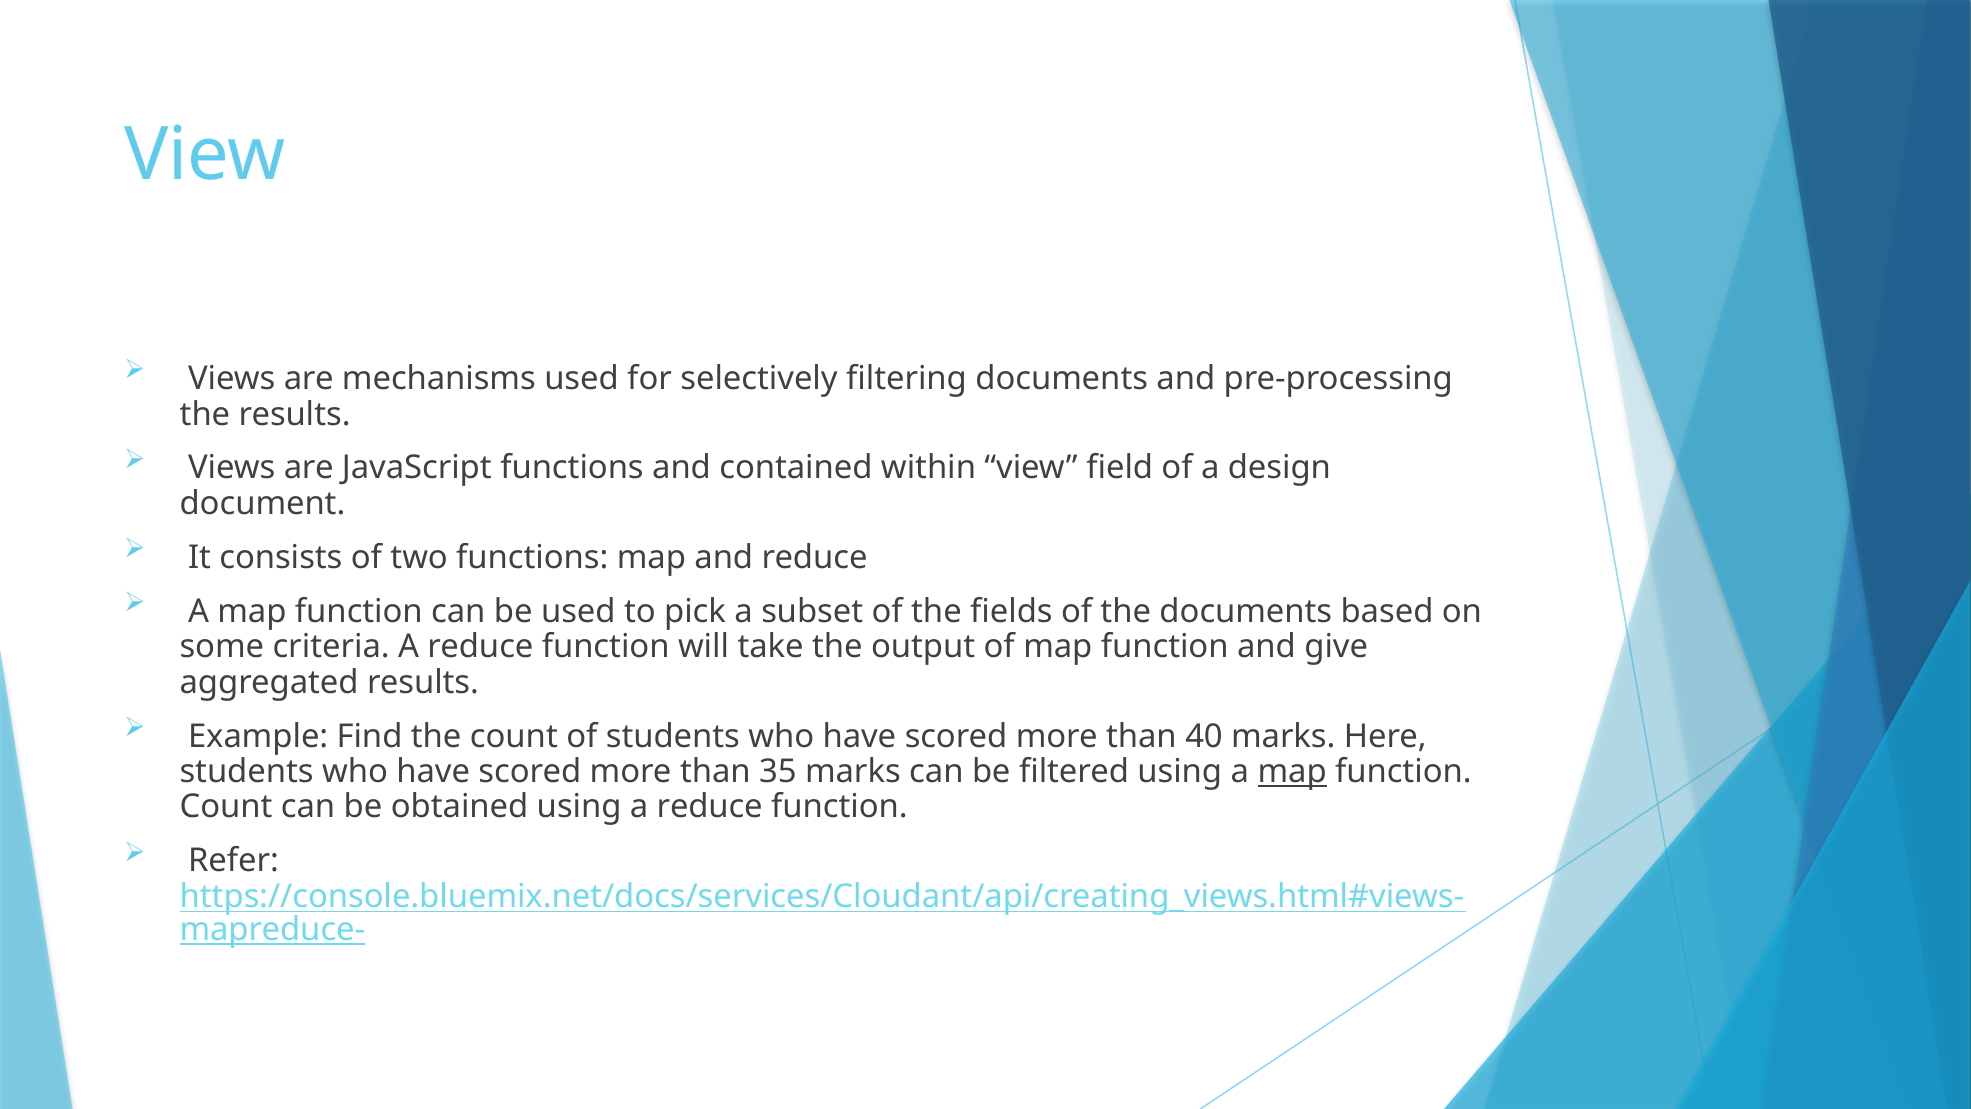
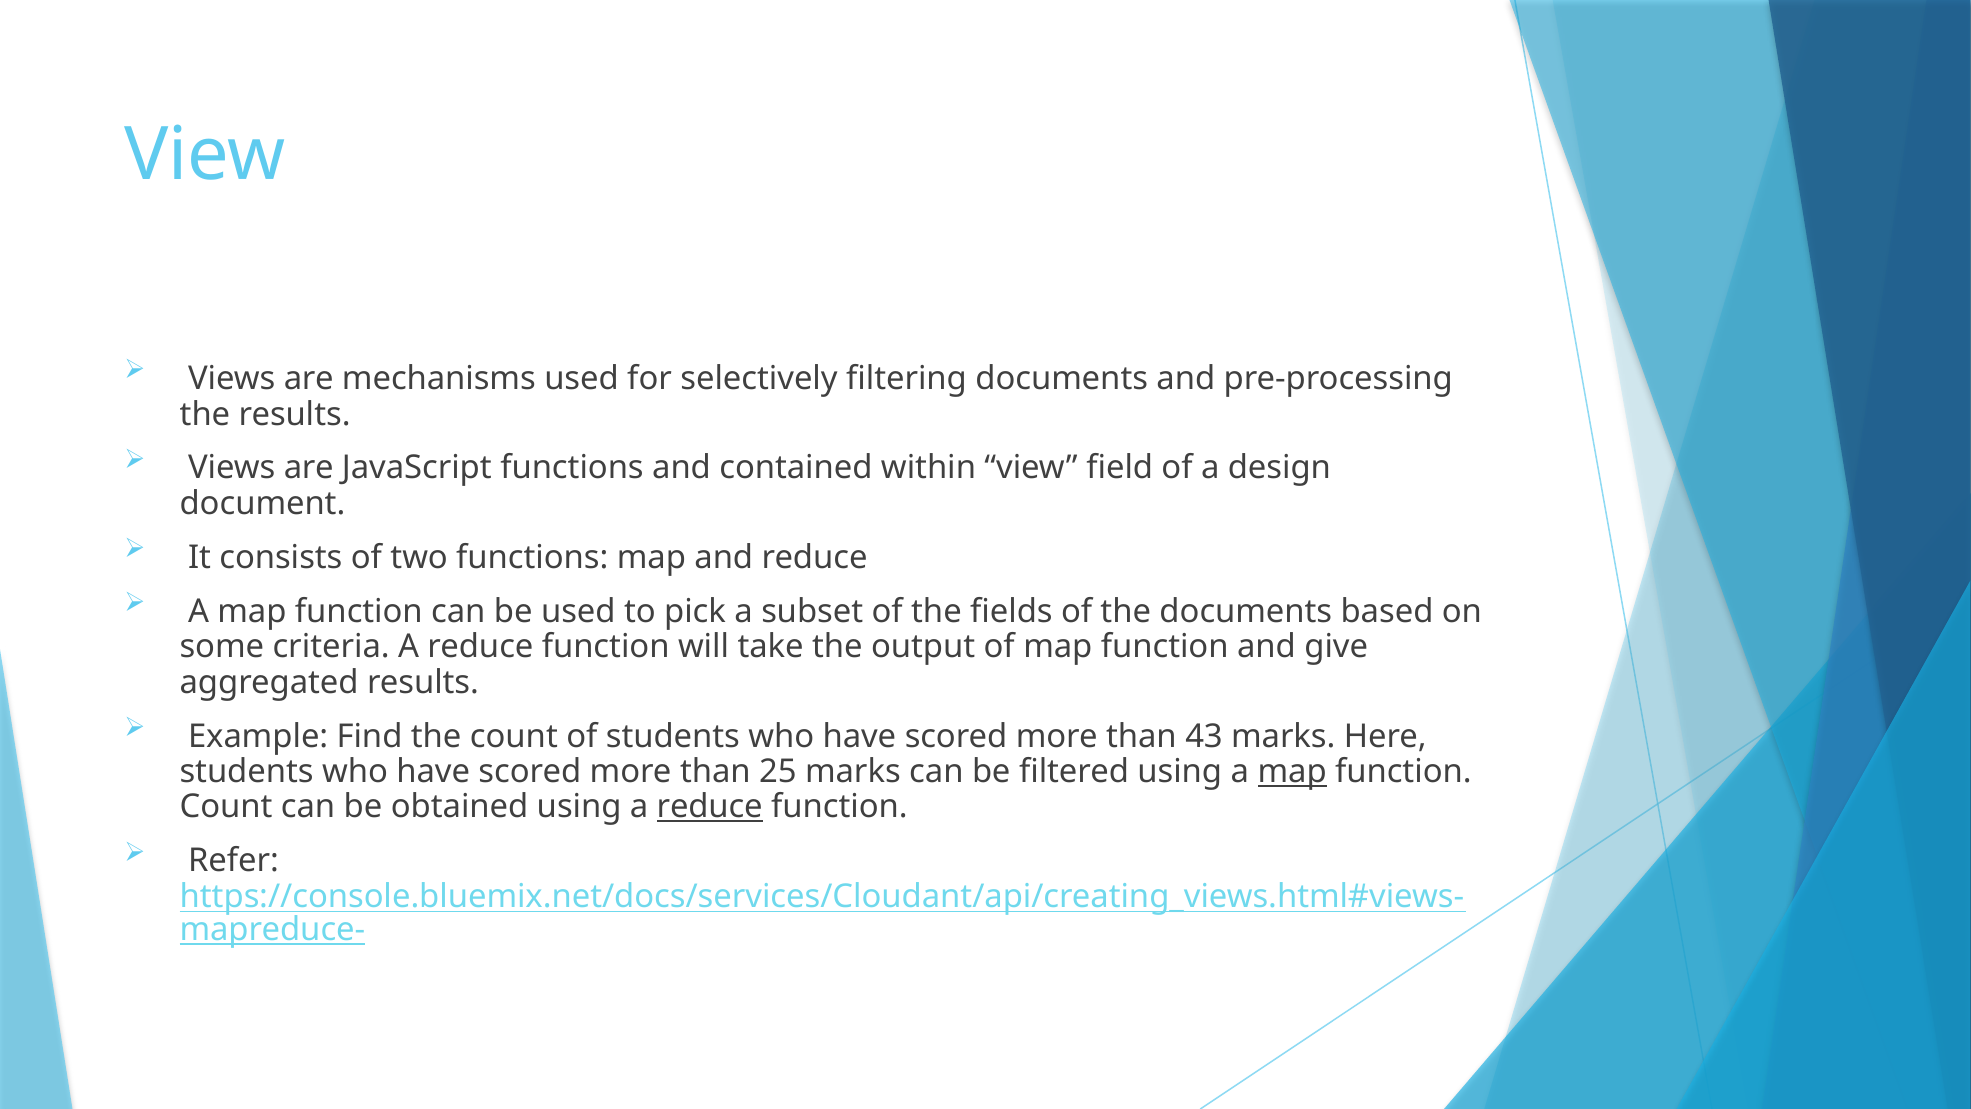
40: 40 -> 43 (1204, 736)
35: 35 -> 25 (778, 771)
reduce underline: none -> present (710, 807)
